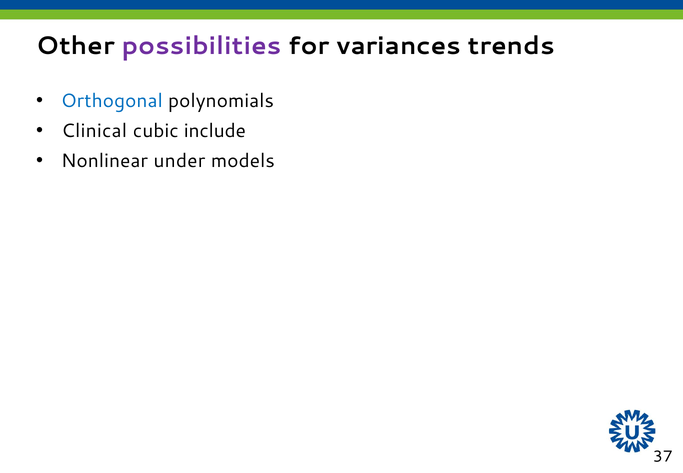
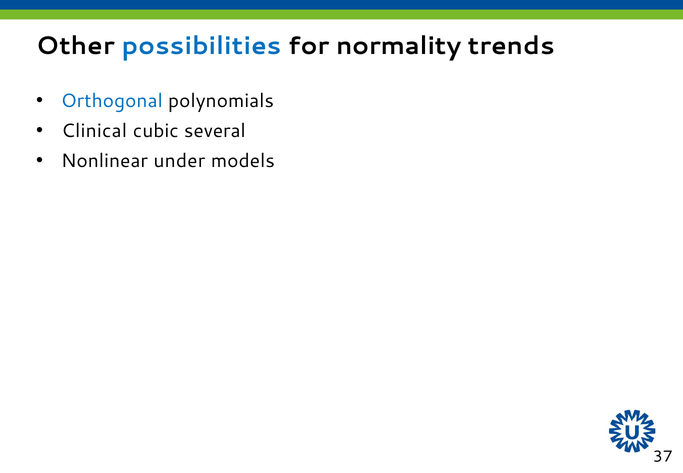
possibilities colour: purple -> blue (202, 46)
variances: variances -> normality (399, 46)
include: include -> several (215, 131)
